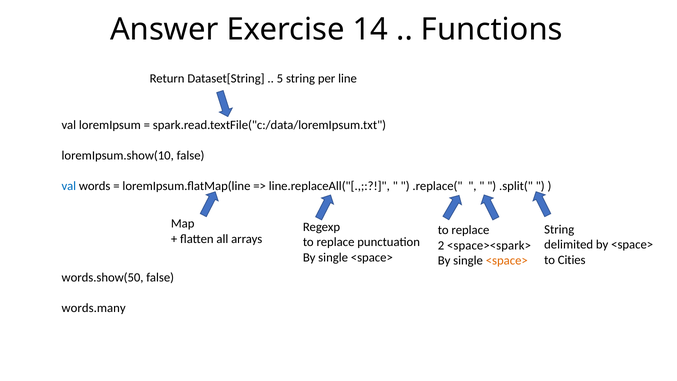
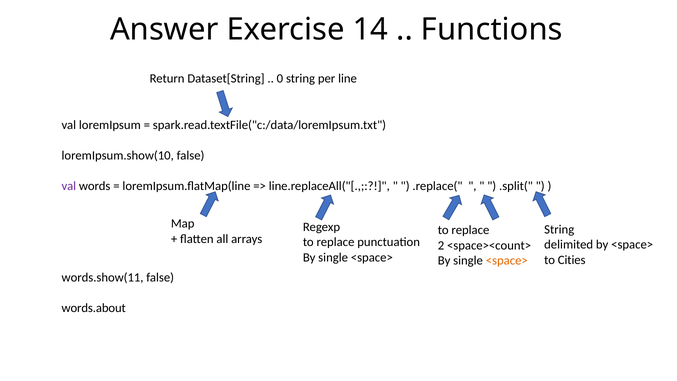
5: 5 -> 0 (280, 79)
val colour: blue -> purple (69, 186)
<space><spark>: <space><spark> -> <space><count> (489, 245)
words.show(50: words.show(50 -> words.show(11 (103, 277)
words.many: words.many -> words.about (94, 308)
